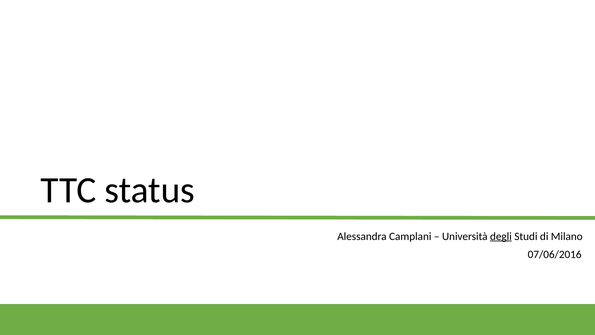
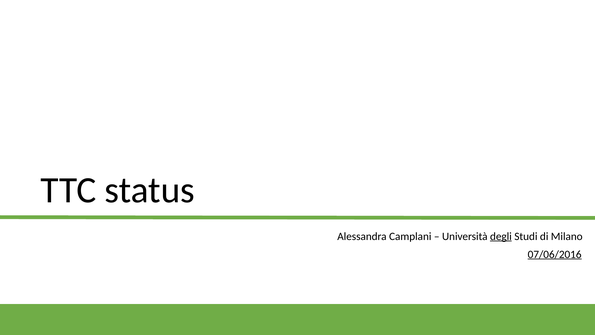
07/06/2016 underline: none -> present (555, 254)
